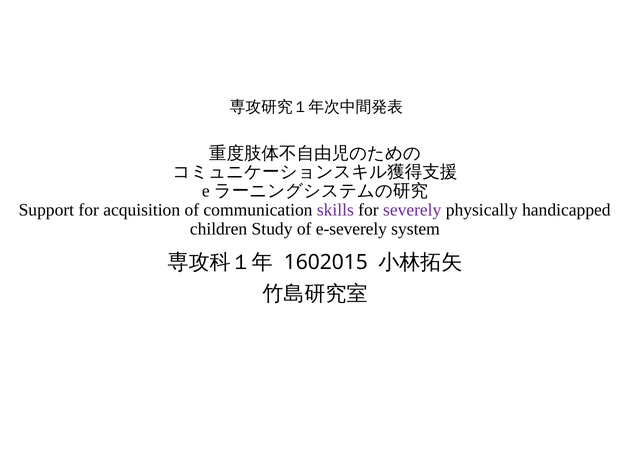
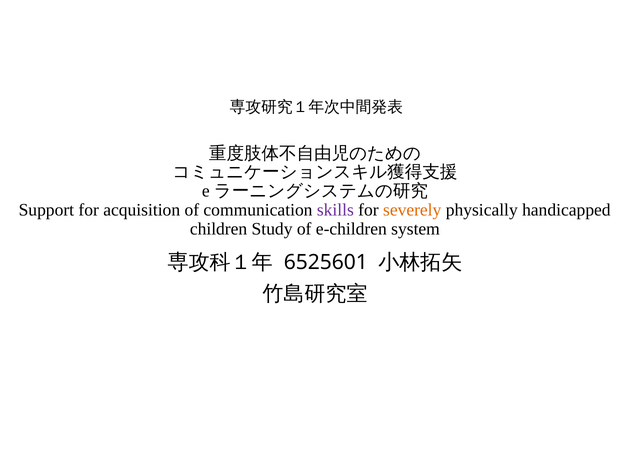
severely colour: purple -> orange (412, 210)
e-severely: e-severely -> e-children (351, 229)
1602015: 1602015 -> 6525601 (326, 263)
